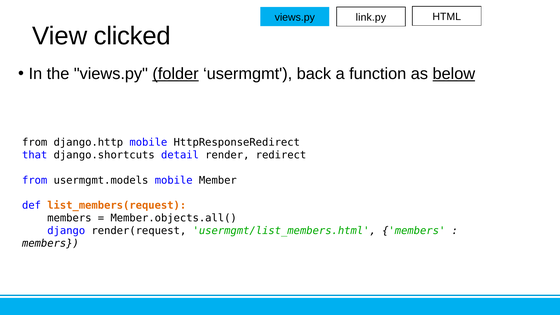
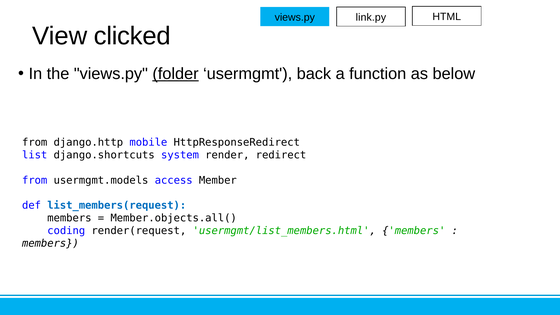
below underline: present -> none (454, 74)
that: that -> list (35, 155)
detail: detail -> system (180, 155)
usermgmt.models mobile: mobile -> access (174, 180)
list_members(request colour: orange -> blue (117, 205)
django: django -> coding (66, 231)
